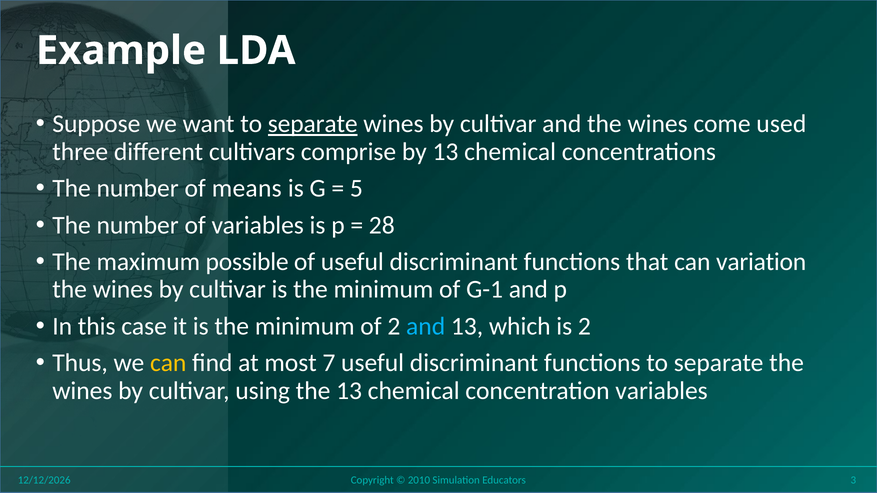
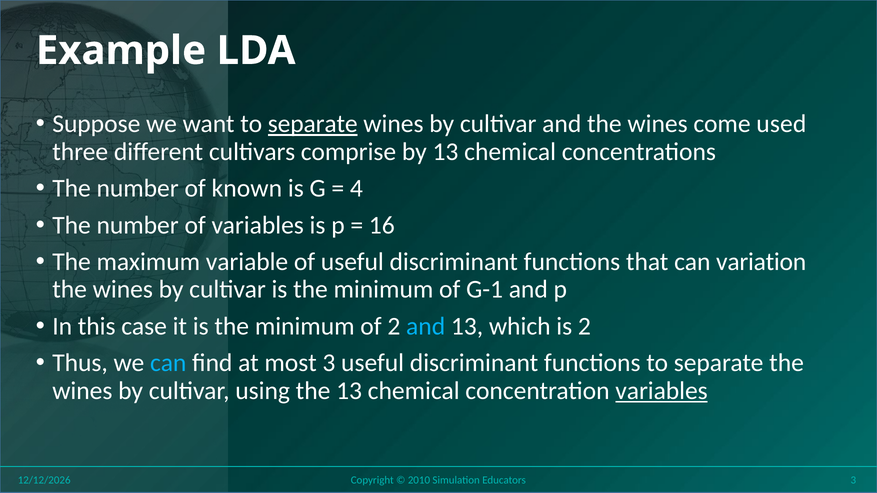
means: means -> known (247, 188)
5: 5 -> 4 (356, 188)
28: 28 -> 16 (382, 225)
possible: possible -> variable (247, 262)
can colour: yellow -> light blue (168, 363)
most 7: 7 -> 3 (329, 363)
variables underline: none -> present (662, 391)
